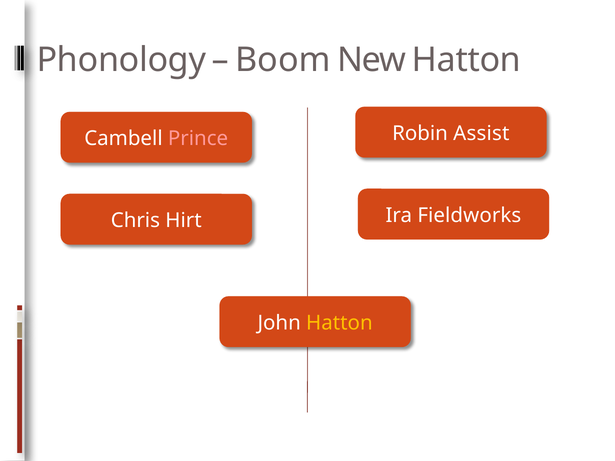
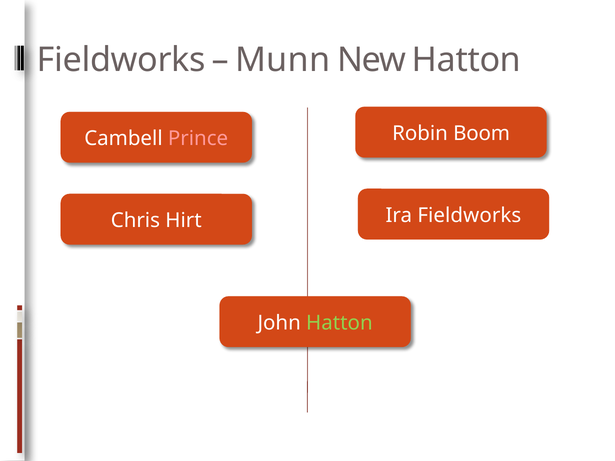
Phonology: Phonology -> Fieldworks (121, 60)
Boom: Boom -> Munn (283, 60)
Assist: Assist -> Boom (482, 134)
Hatton colour: yellow -> light green (339, 323)
